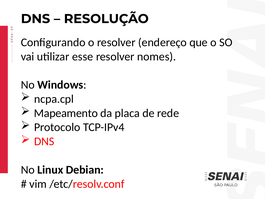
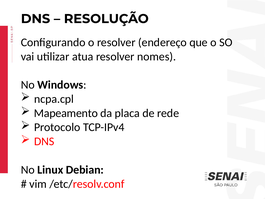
esse: esse -> atua (83, 56)
